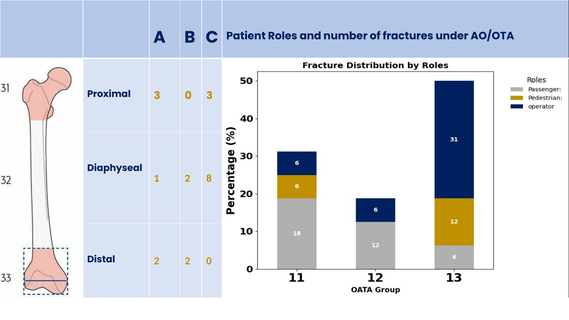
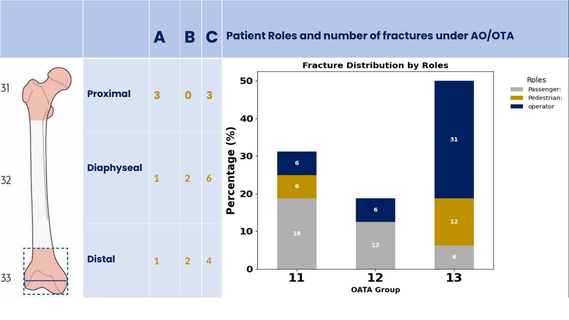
8: 8 -> 6 (209, 178)
Distal 2: 2 -> 1 (157, 261)
2 0: 0 -> 4 (209, 261)
